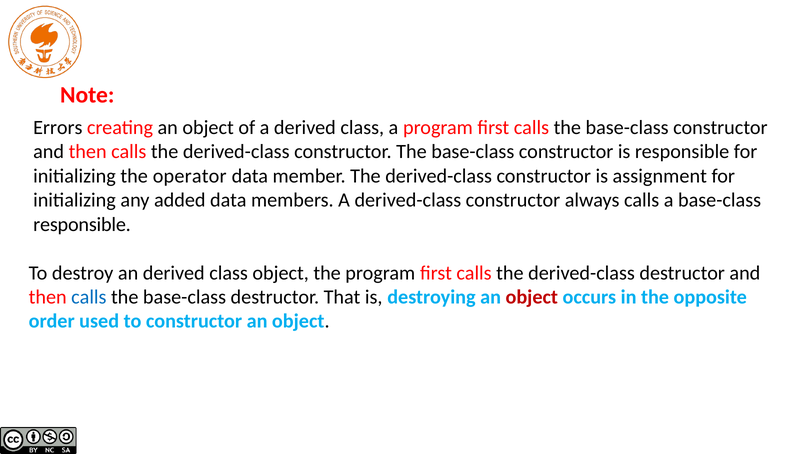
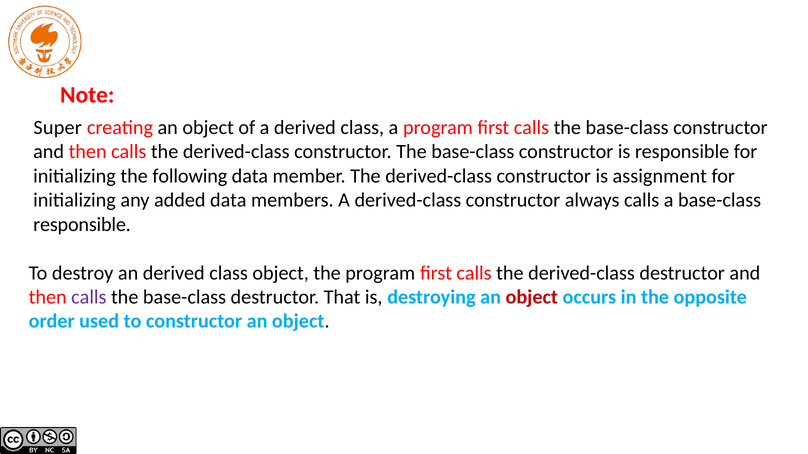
Errors: Errors -> Super (58, 128)
operator: operator -> following (190, 176)
calls colour: blue -> purple (89, 297)
